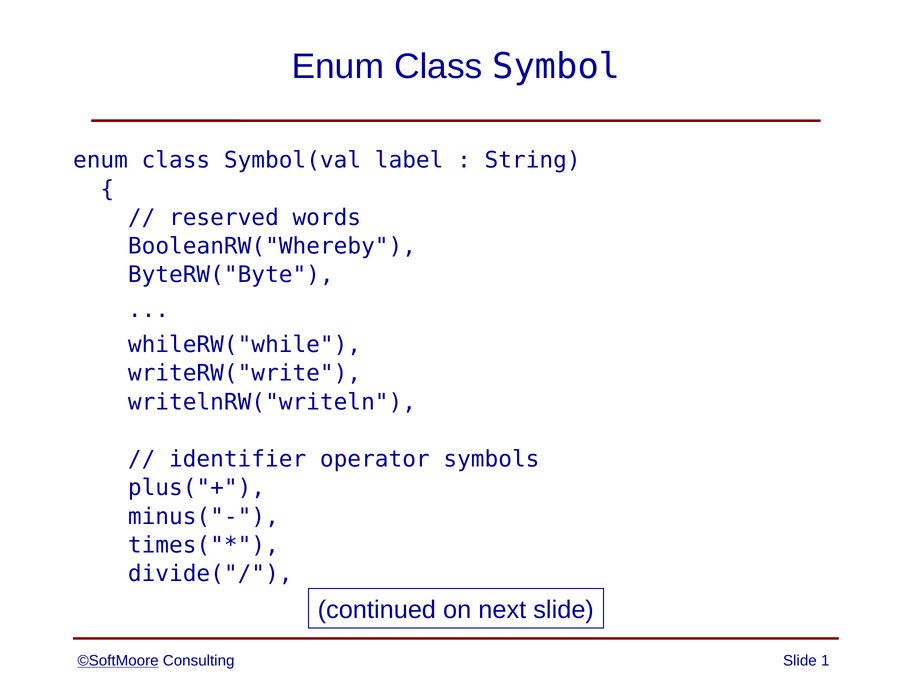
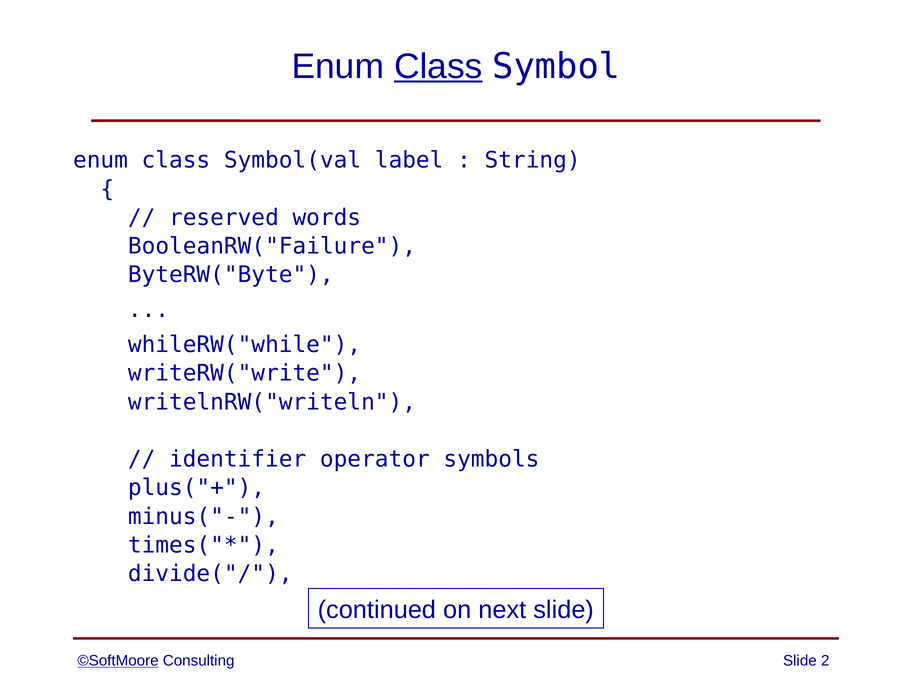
Class underline: none -> present (438, 66)
BooleanRW("Whereby: BooleanRW("Whereby -> BooleanRW("Failure (272, 246)
1: 1 -> 2 (825, 661)
